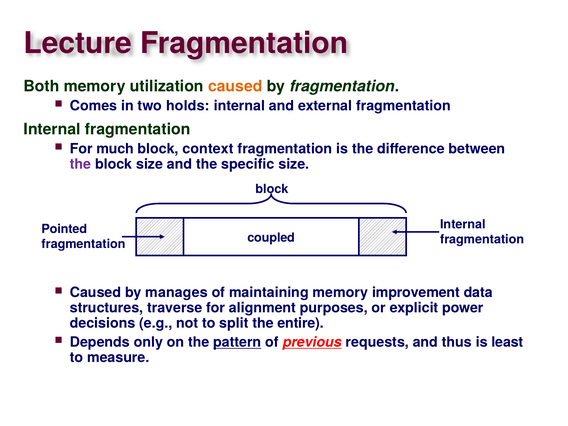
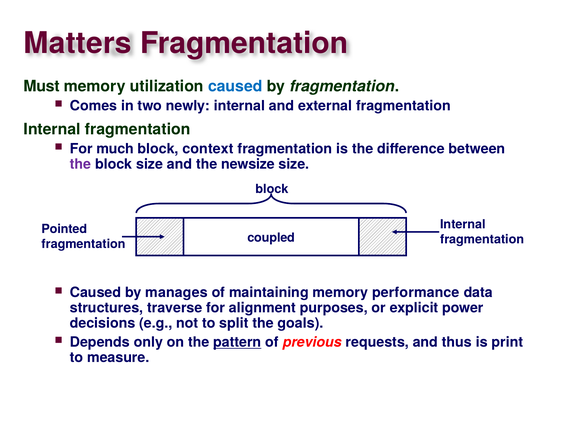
Lecture: Lecture -> Matters (78, 43)
Both: Both -> Must (42, 86)
caused colour: orange -> blue (235, 86)
holds: holds -> newly (188, 106)
specific: specific -> newsize (248, 164)
improvement: improvement -> performance (416, 293)
entire: entire -> goals (301, 323)
previous underline: present -> none (312, 342)
least: least -> print (507, 342)
